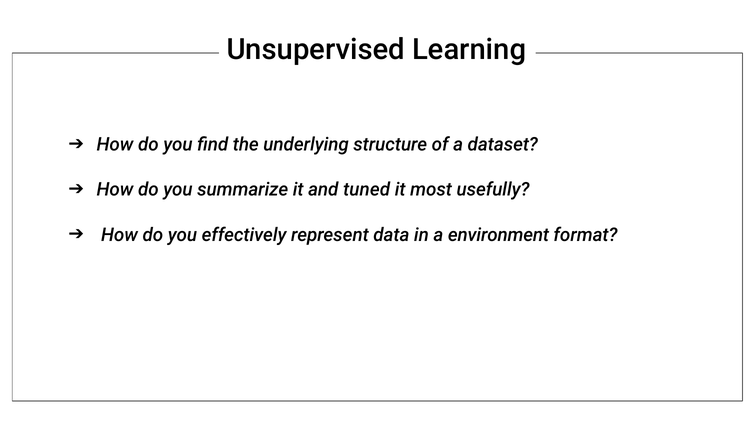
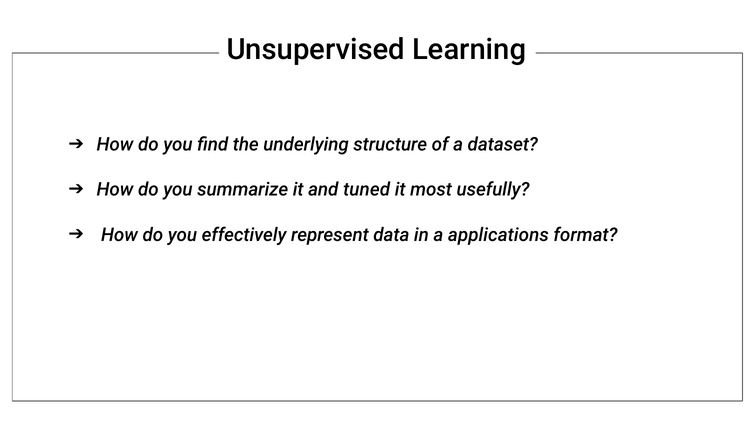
environment: environment -> applications (498, 235)
